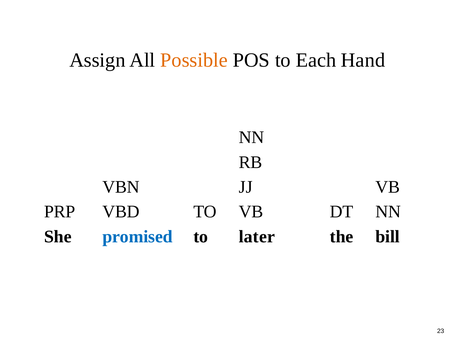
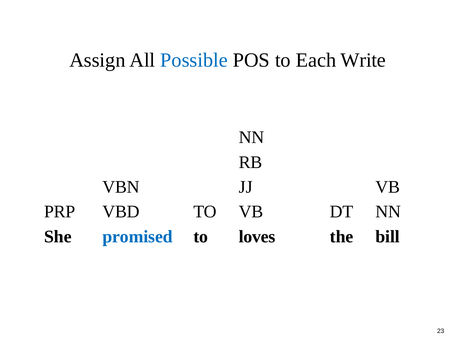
Possible colour: orange -> blue (194, 60)
Hand: Hand -> Write (363, 60)
later: later -> loves (257, 237)
